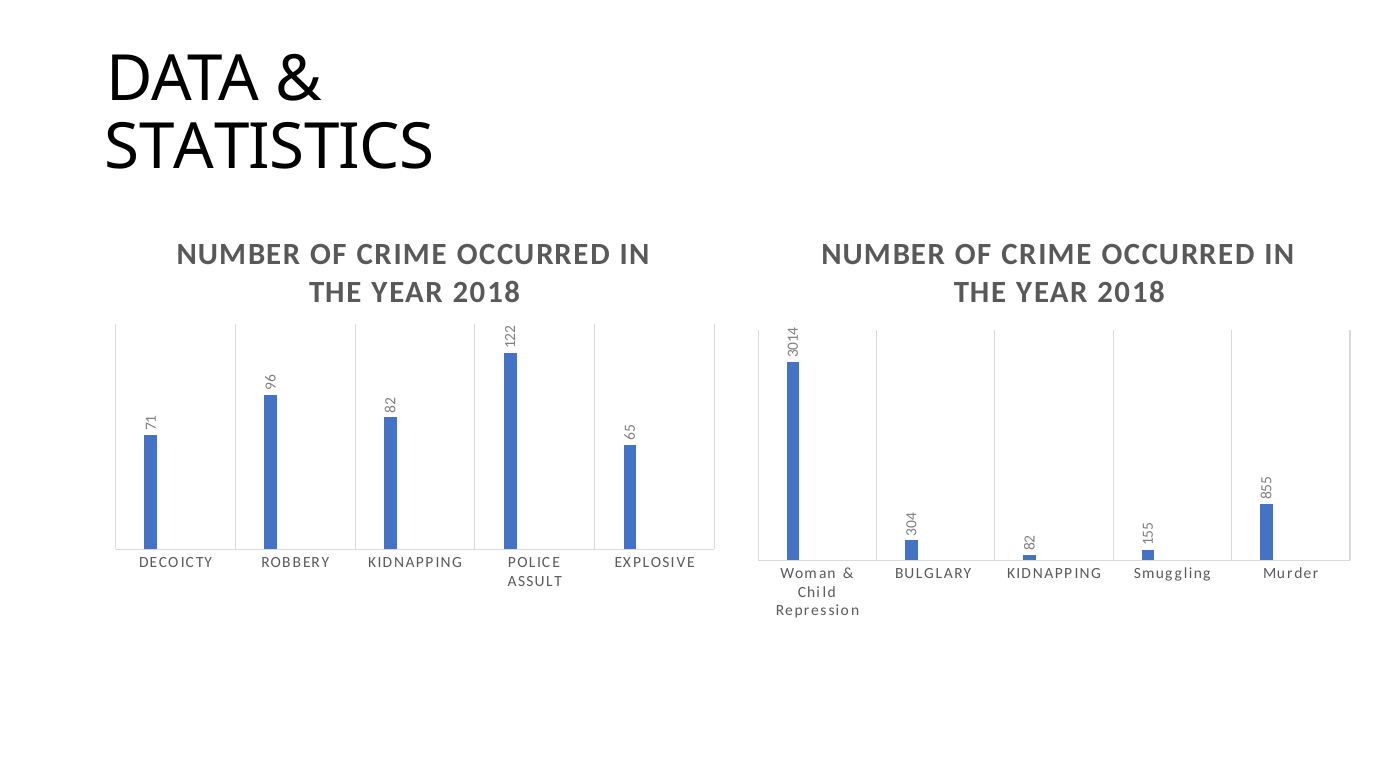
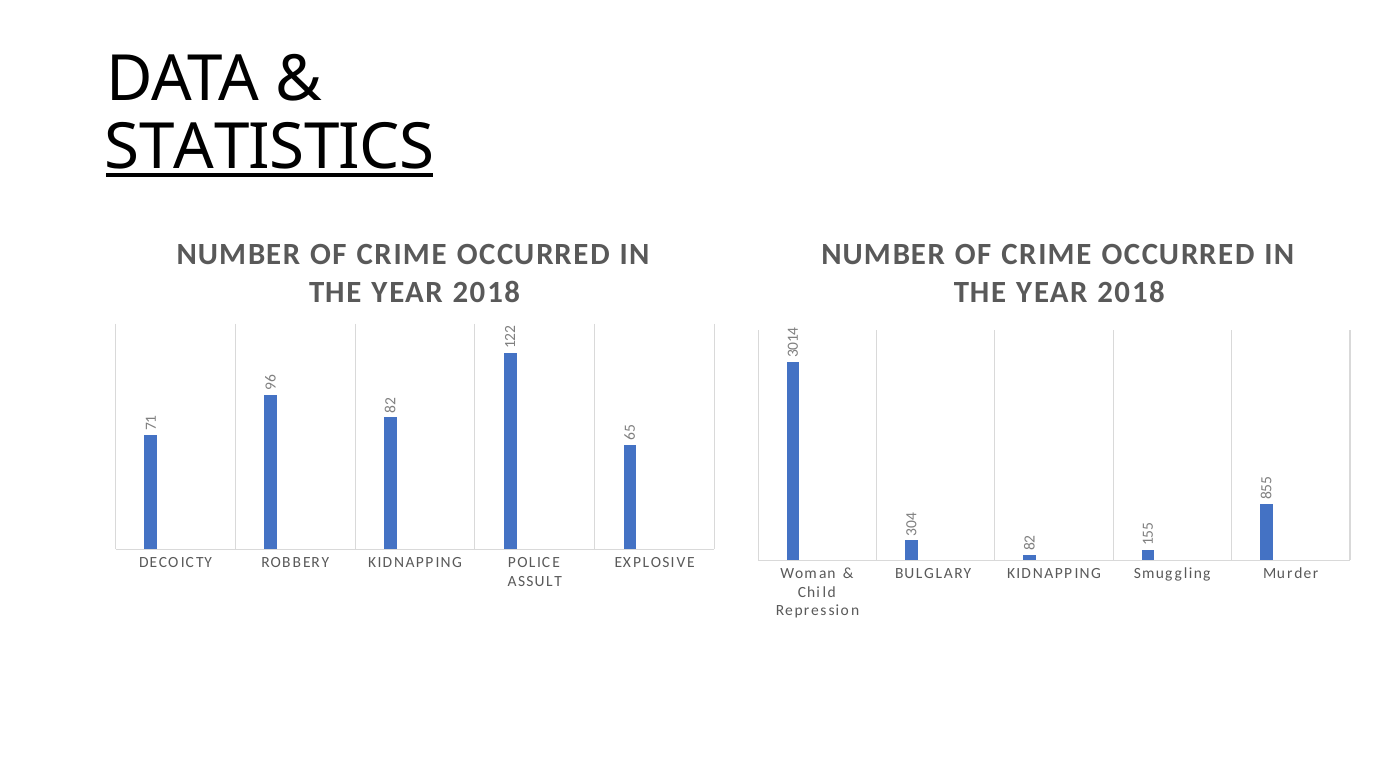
STATISTICS underline: none -> present (270, 148)
